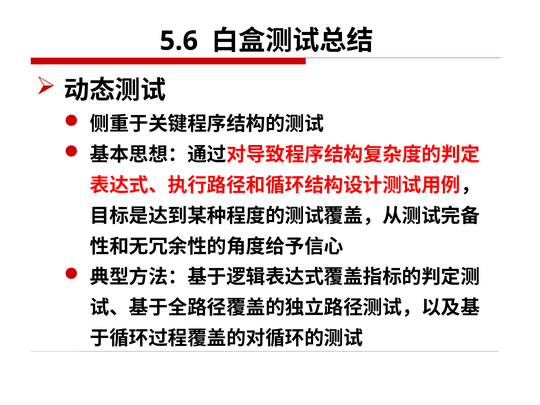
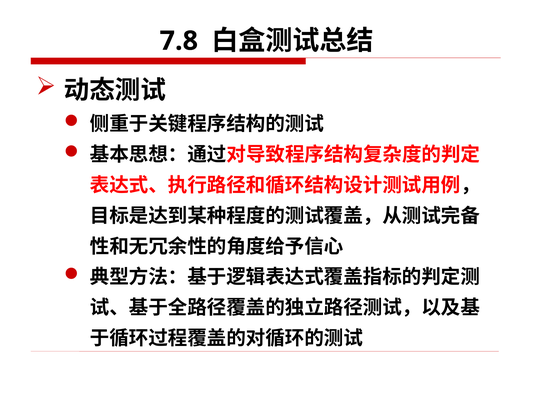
5.6: 5.6 -> 7.8 (179, 41)
